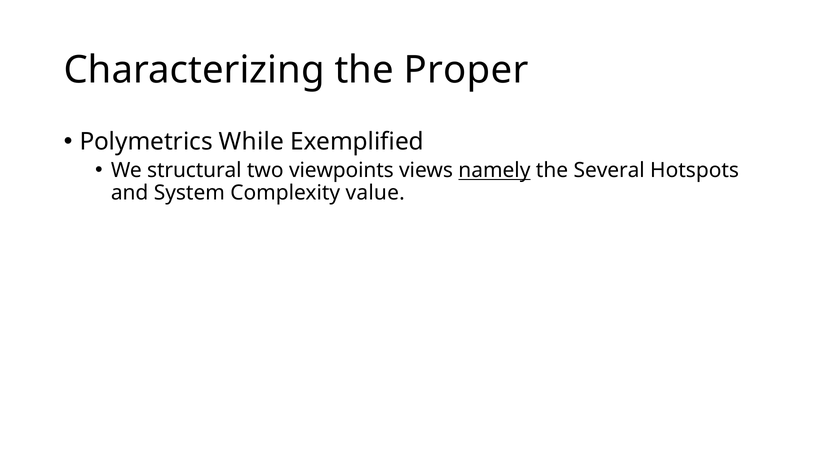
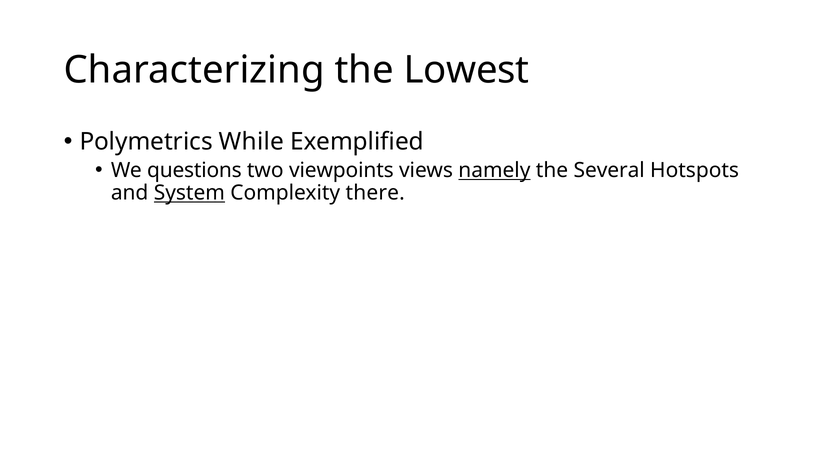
Proper: Proper -> Lowest (466, 70)
structural: structural -> questions (194, 170)
System underline: none -> present (189, 193)
value: value -> there (375, 193)
